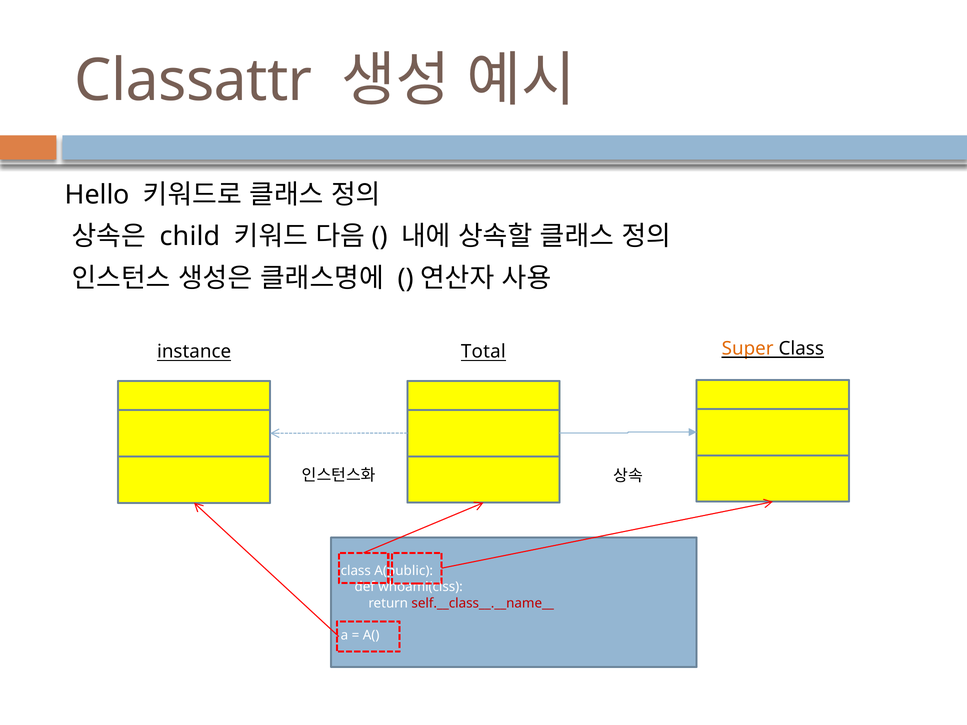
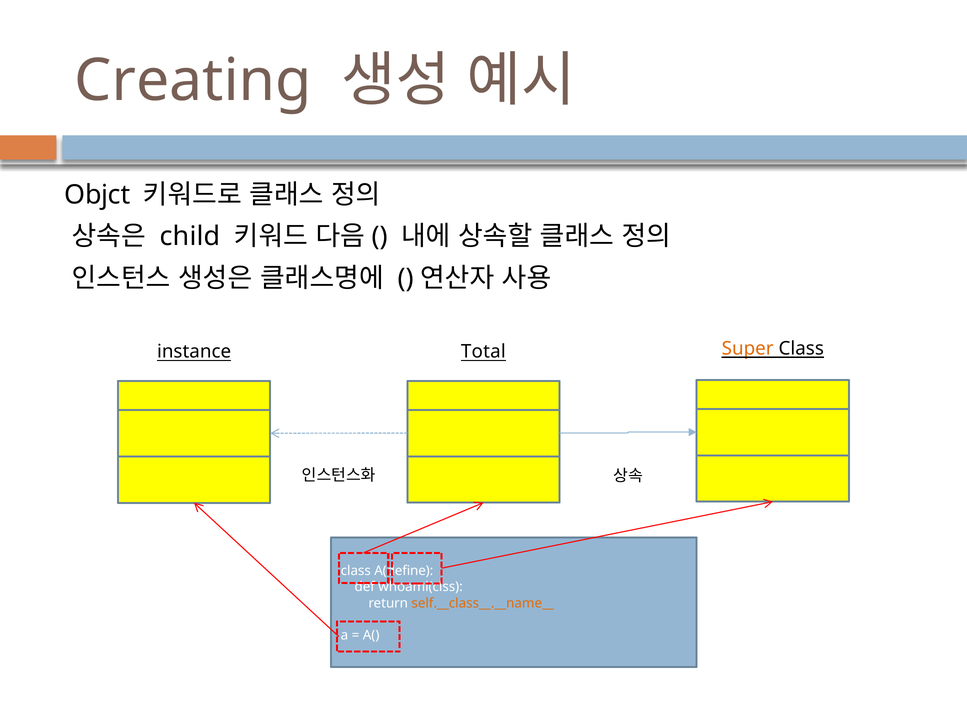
Classattr: Classattr -> Creating (193, 81)
Hello: Hello -> Objct (97, 195)
A(public: A(public -> A(define (404, 571)
self.__class__.__name__ colour: red -> orange (483, 603)
